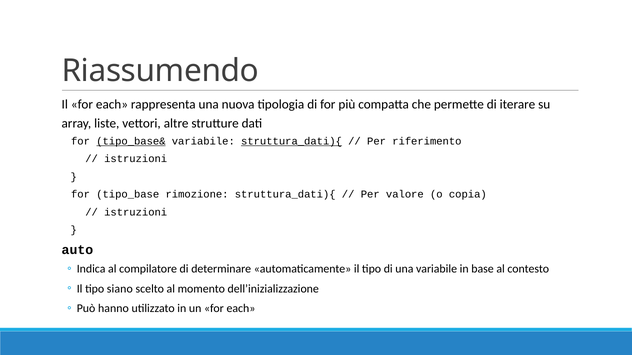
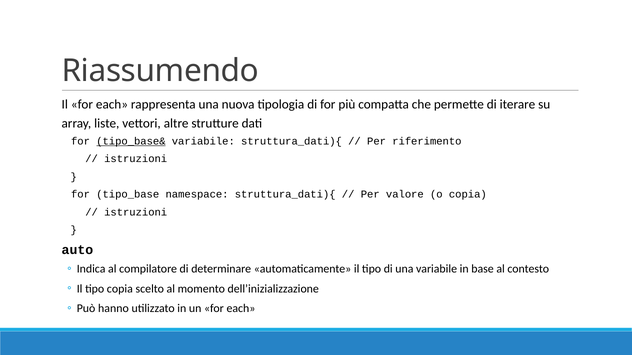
struttura_dati){ underline: present -> none (292, 141)
rimozione: rimozione -> namespace (197, 195)
tipo siano: siano -> copia (120, 289)
